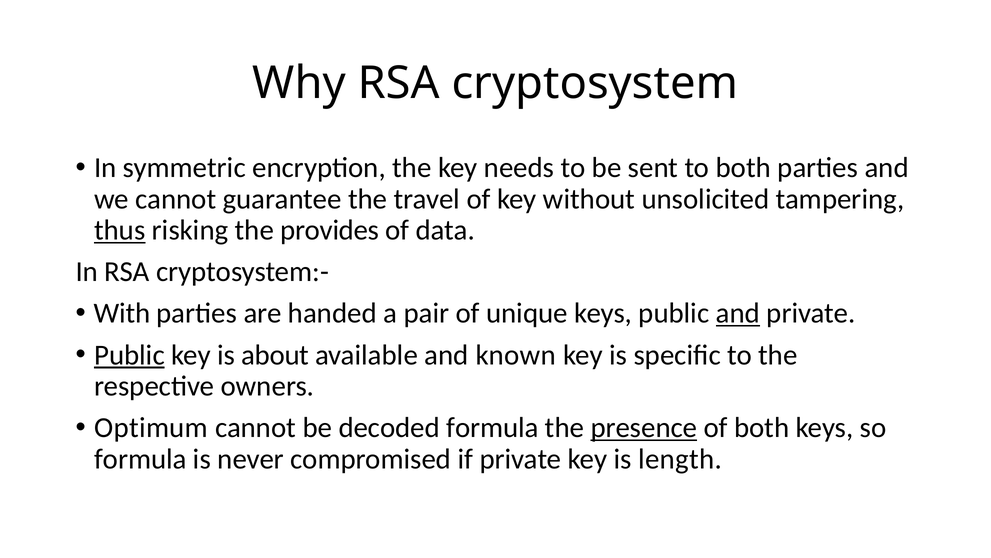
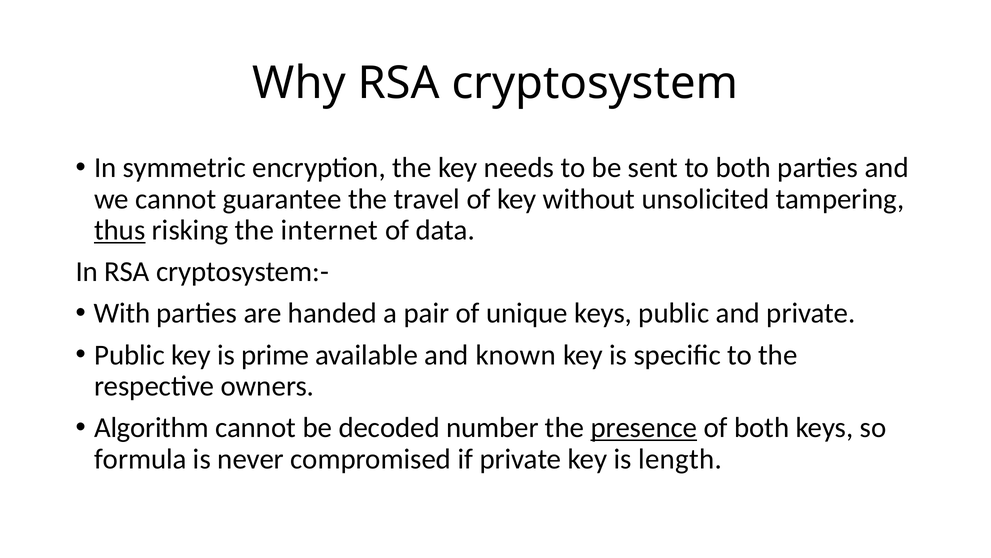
provides: provides -> internet (329, 230)
and underline: present -> none (738, 313)
Public underline: present -> none (129, 355)
about: about -> prime (275, 355)
Optimum: Optimum -> Algorithm (151, 427)
decoded formula: formula -> number (492, 427)
